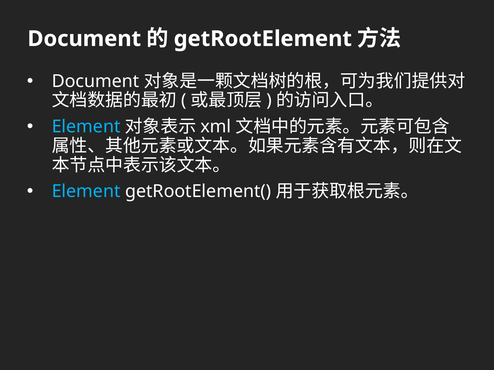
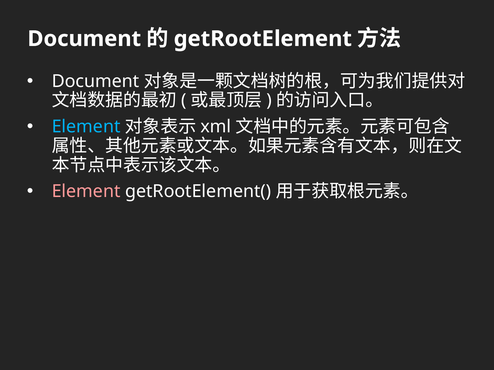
Element colour: light blue -> pink (86, 192)
